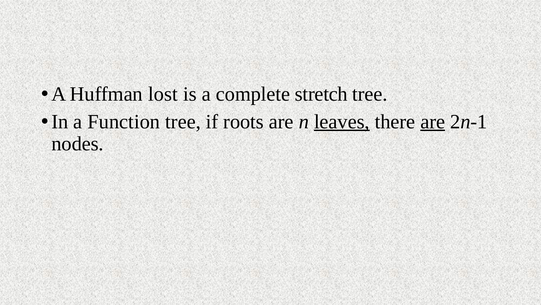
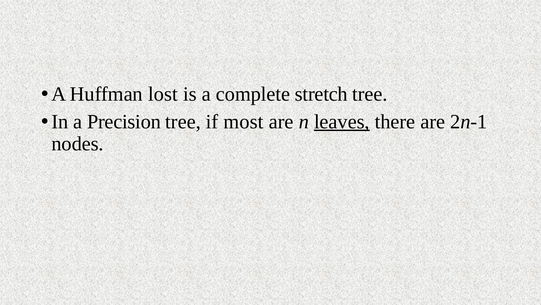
Function: Function -> Precision (124, 121)
roots: roots -> most (243, 121)
are underline: present -> none (433, 121)
